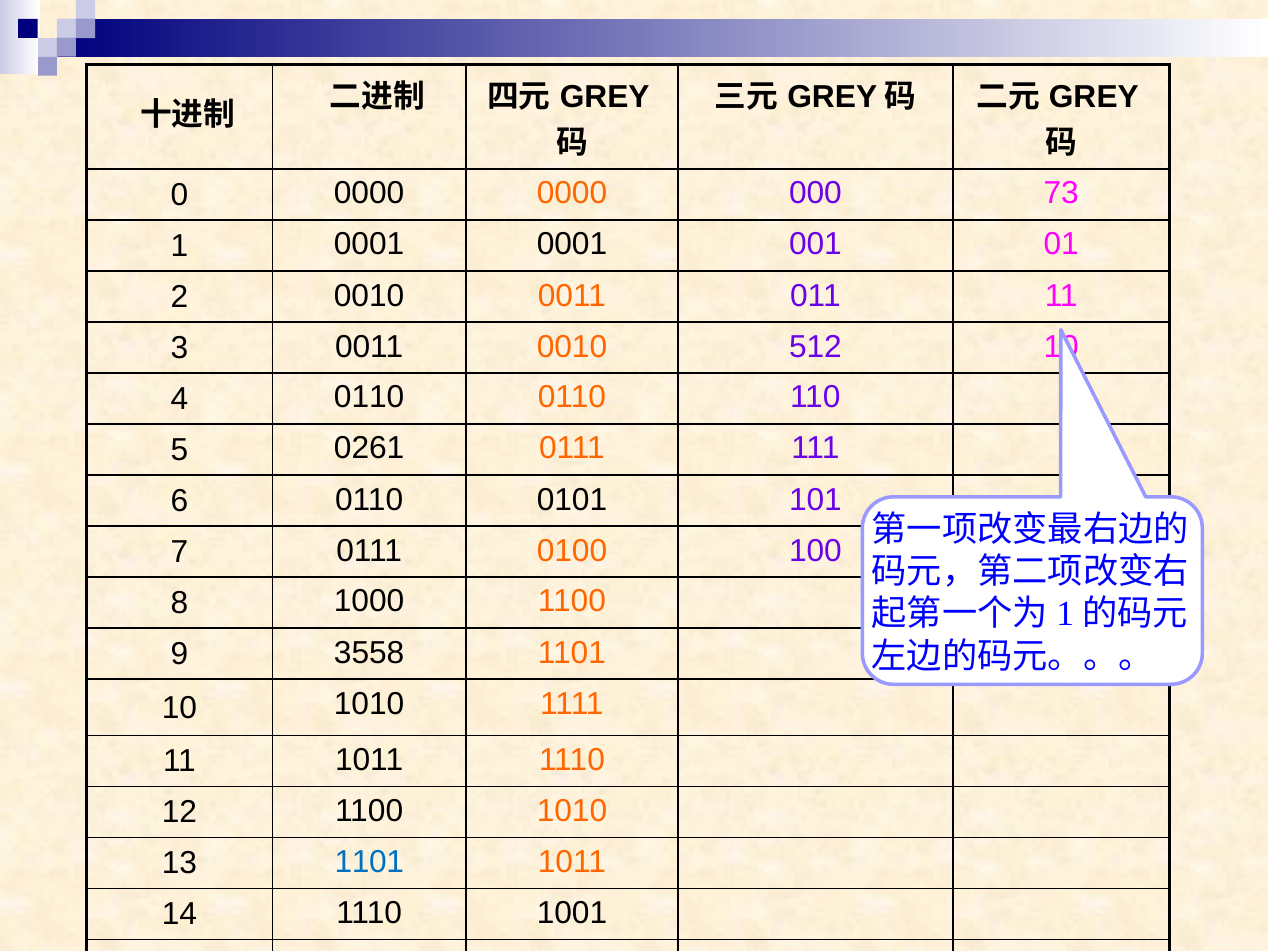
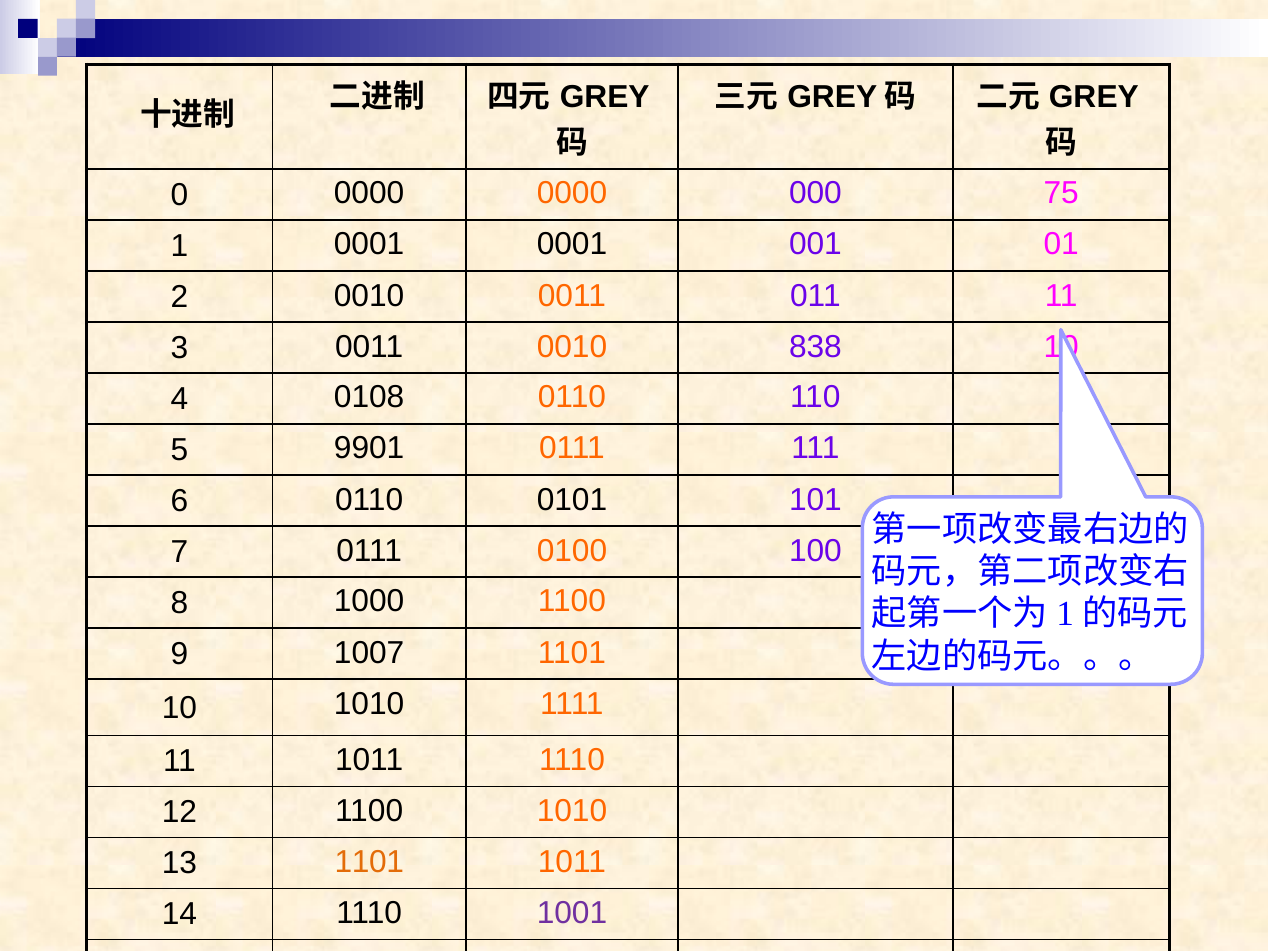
73: 73 -> 75 (1061, 193)
512: 512 -> 838 (815, 347)
4 0110: 0110 -> 0108 (369, 397)
0261: 0261 -> 9901 (369, 449)
3558: 3558 -> 1007 (369, 653)
1101 colour: blue -> orange (369, 862)
1001 colour: black -> purple (572, 913)
